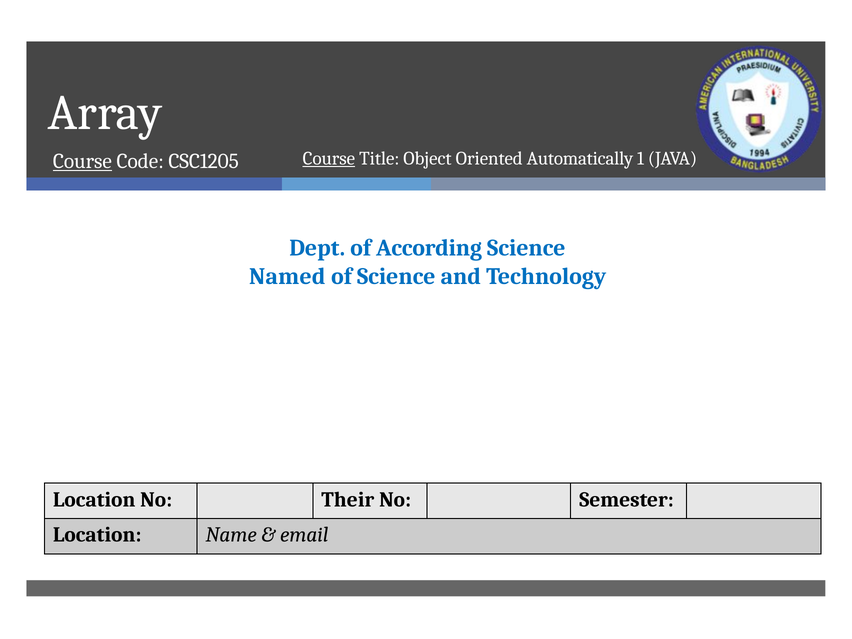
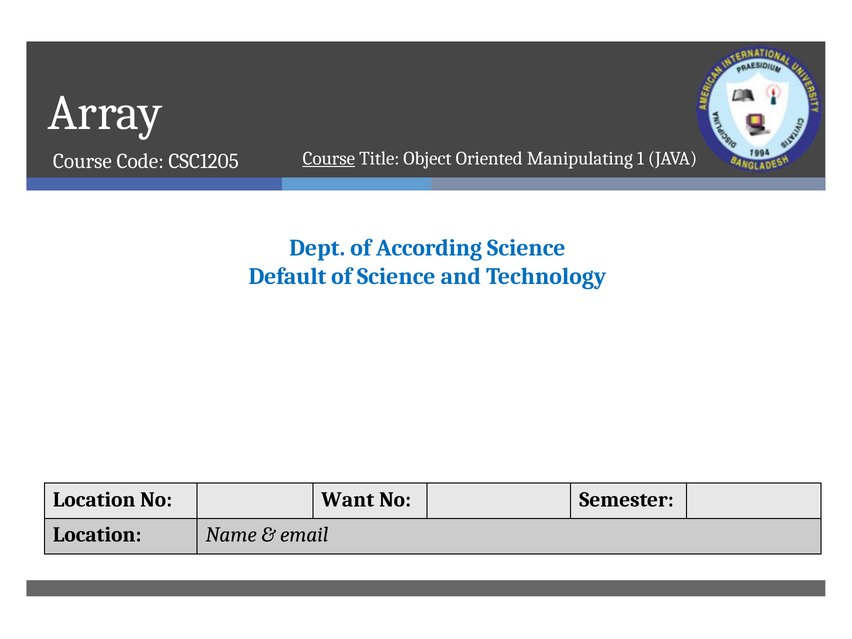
Automatically: Automatically -> Manipulating (580, 158)
Course underline: present -> none (82, 161)
Named: Named -> Default (287, 276)
Their: Their -> Want (348, 500)
